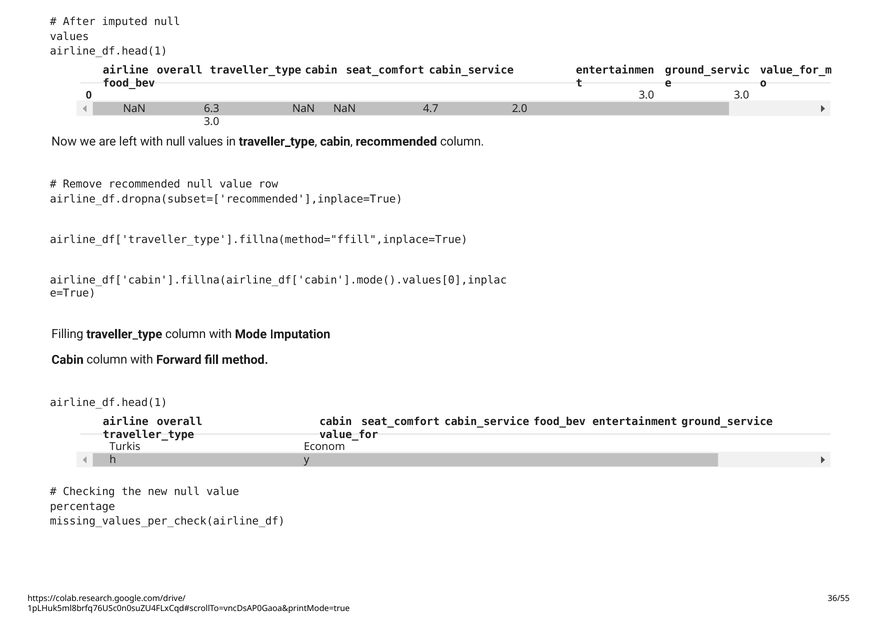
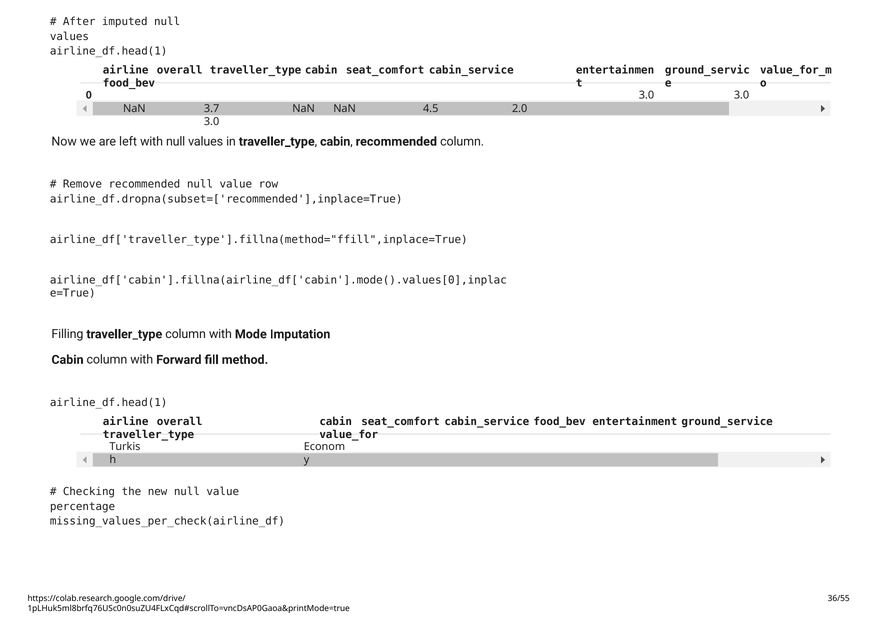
6.3: 6.3 -> 3.7 (212, 109)
4.7: 4.7 -> 4.5 (431, 109)
